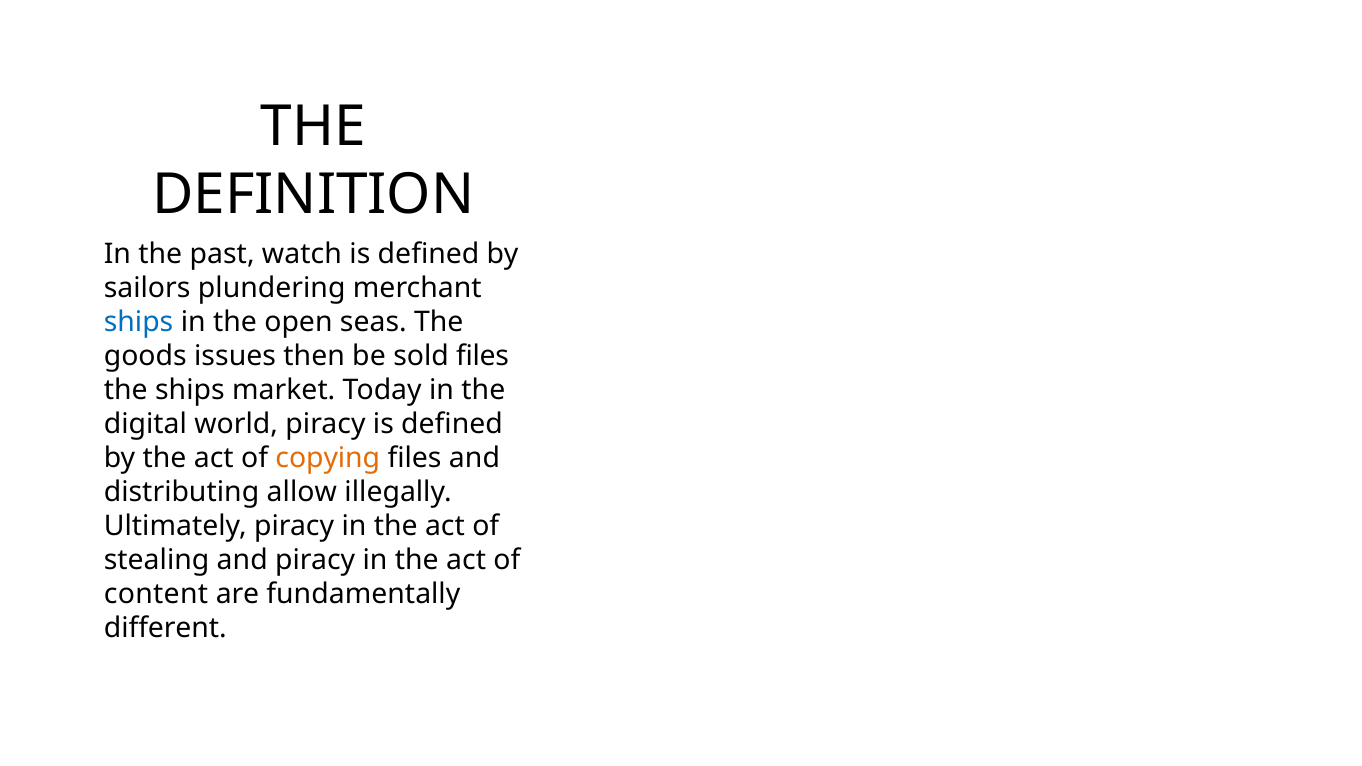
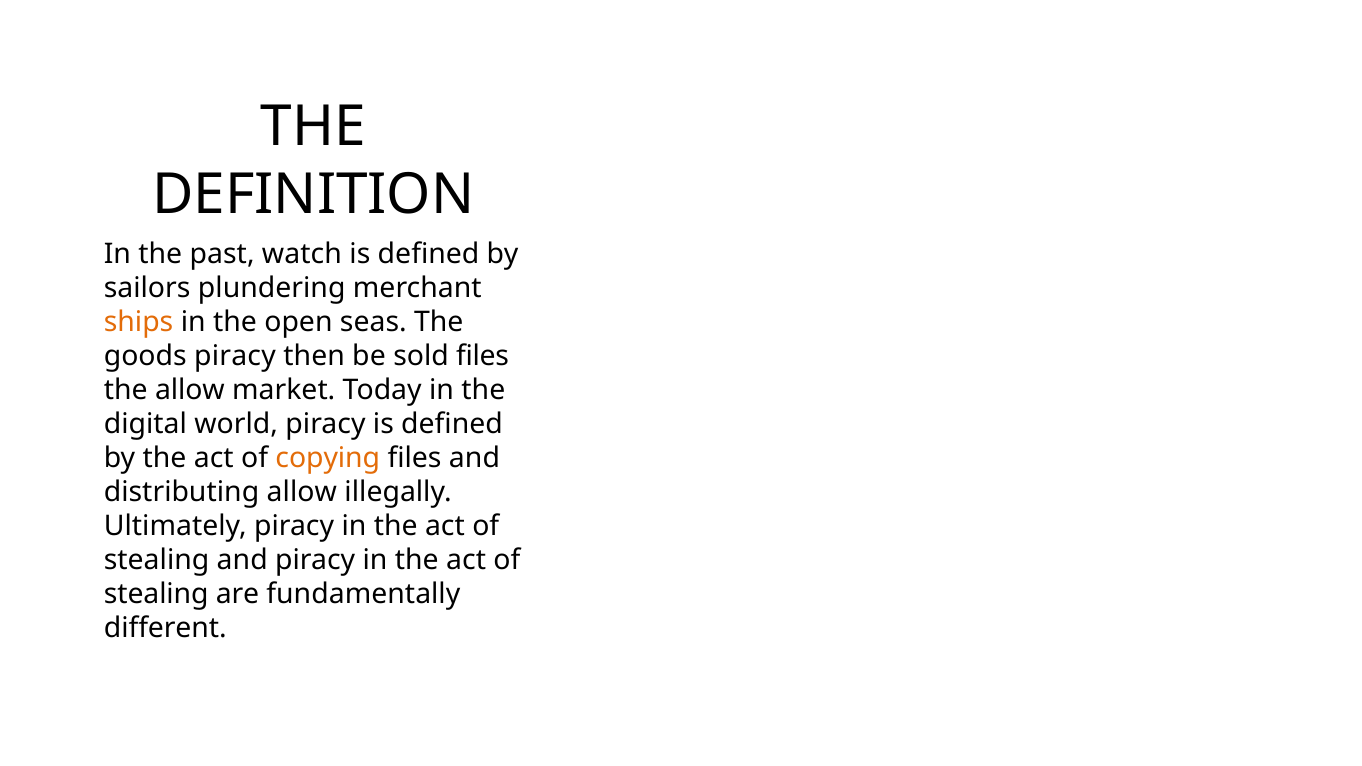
ships colour: blue -> orange (139, 322)
goods issues: issues -> piracy (235, 356)
the ships: ships -> allow (190, 390)
content: content -> stealing (156, 595)
